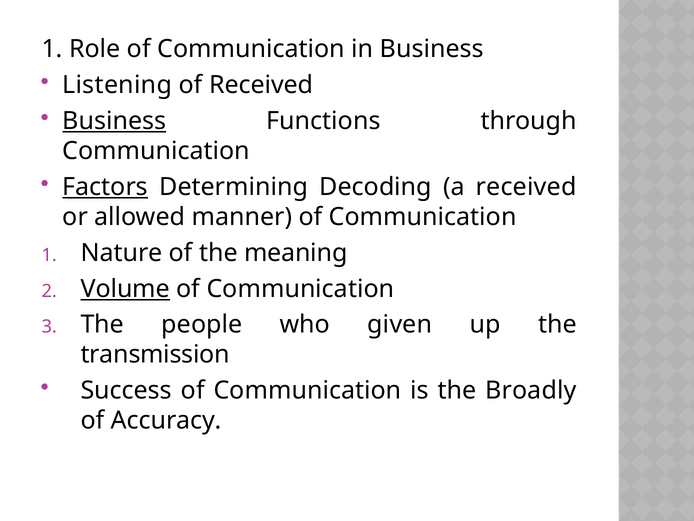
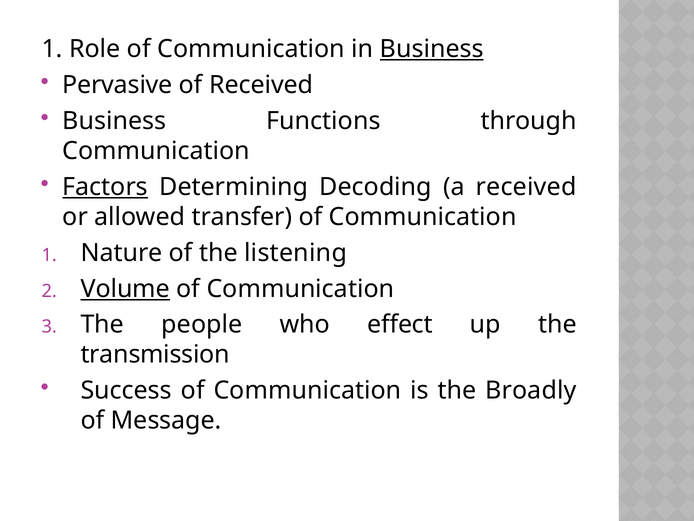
Business underline: none -> present (432, 49)
Listening: Listening -> Pervasive (117, 85)
Business underline: present -> none (114, 121)
manner: manner -> transfer (242, 217)
meaning: meaning -> listening (296, 253)
given: given -> effect (400, 324)
Accuracy: Accuracy -> Message (166, 420)
